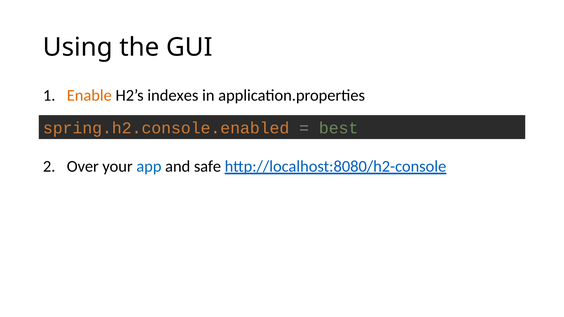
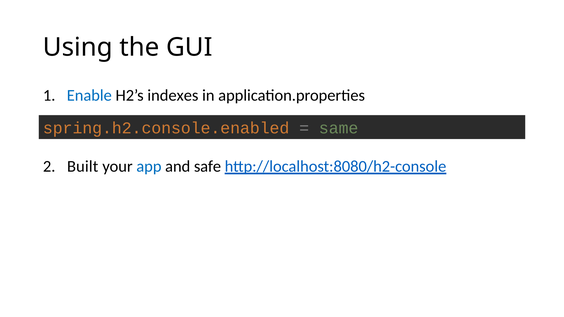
Enable colour: orange -> blue (89, 95)
best: best -> same (339, 128)
Over: Over -> Built (83, 167)
